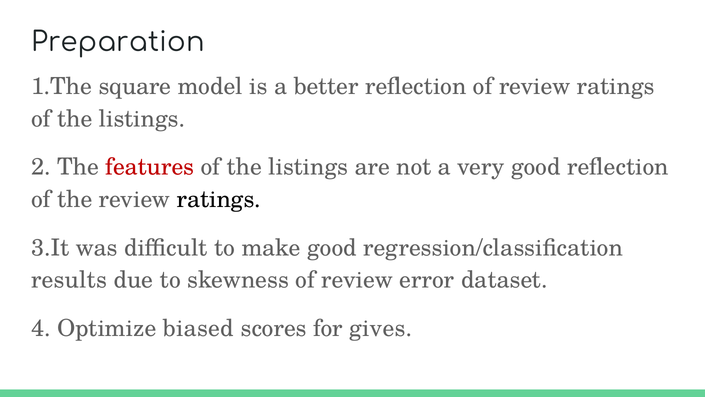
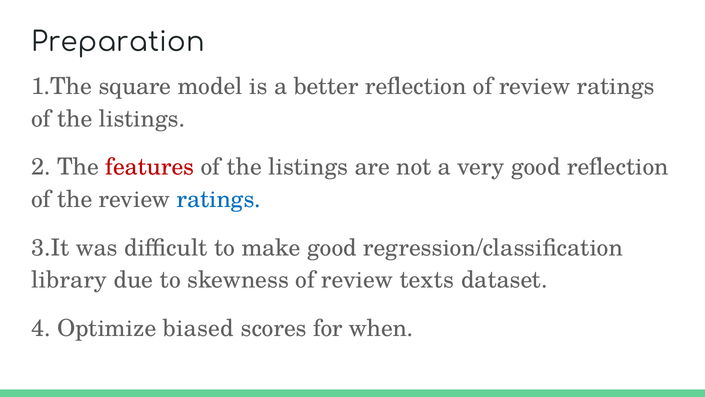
ratings colour: black -> blue (219, 199)
results: results -> library (69, 280)
error: error -> texts (427, 280)
gives: gives -> when (381, 328)
